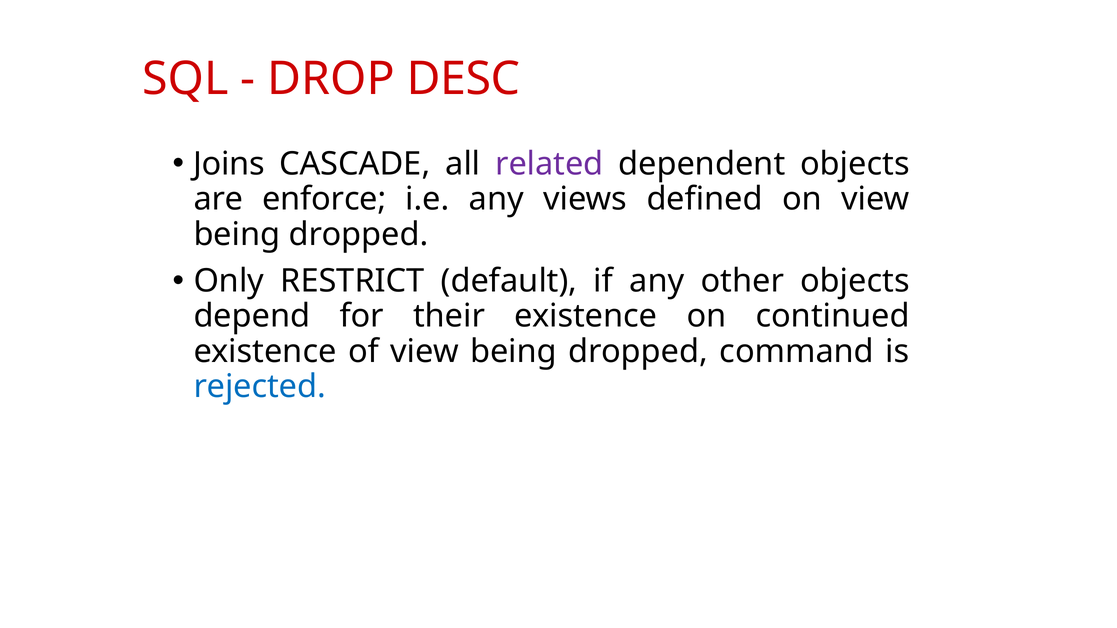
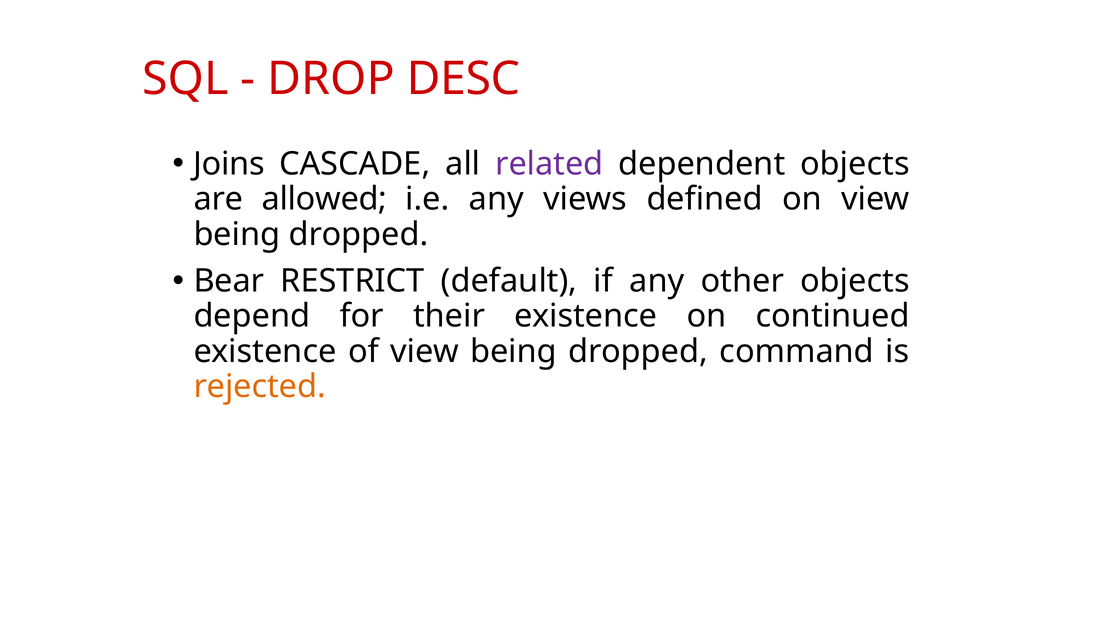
enforce: enforce -> allowed (324, 199)
Only: Only -> Bear (229, 281)
rejected colour: blue -> orange (260, 387)
